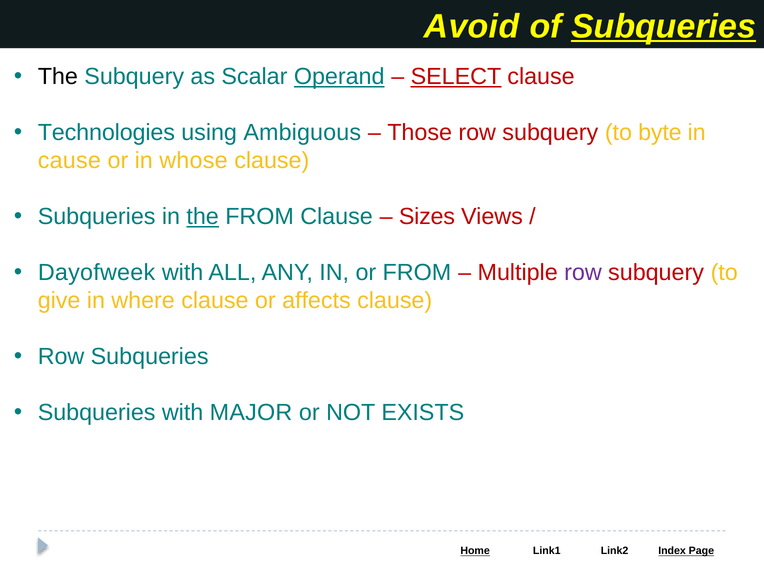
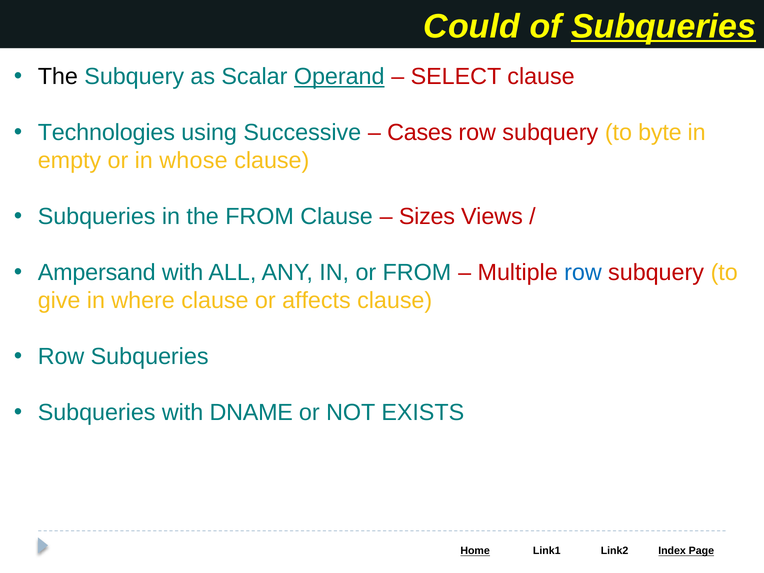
Avoid: Avoid -> Could (472, 27)
SELECT underline: present -> none (456, 77)
Ambiguous: Ambiguous -> Successive (302, 133)
Those: Those -> Cases (420, 133)
cause: cause -> empty (69, 161)
the underline: present -> none (203, 217)
Dayofweek: Dayofweek -> Ampersand (97, 273)
row colour: purple -> blue (583, 273)
MAJOR: MAJOR -> DNAME (251, 413)
